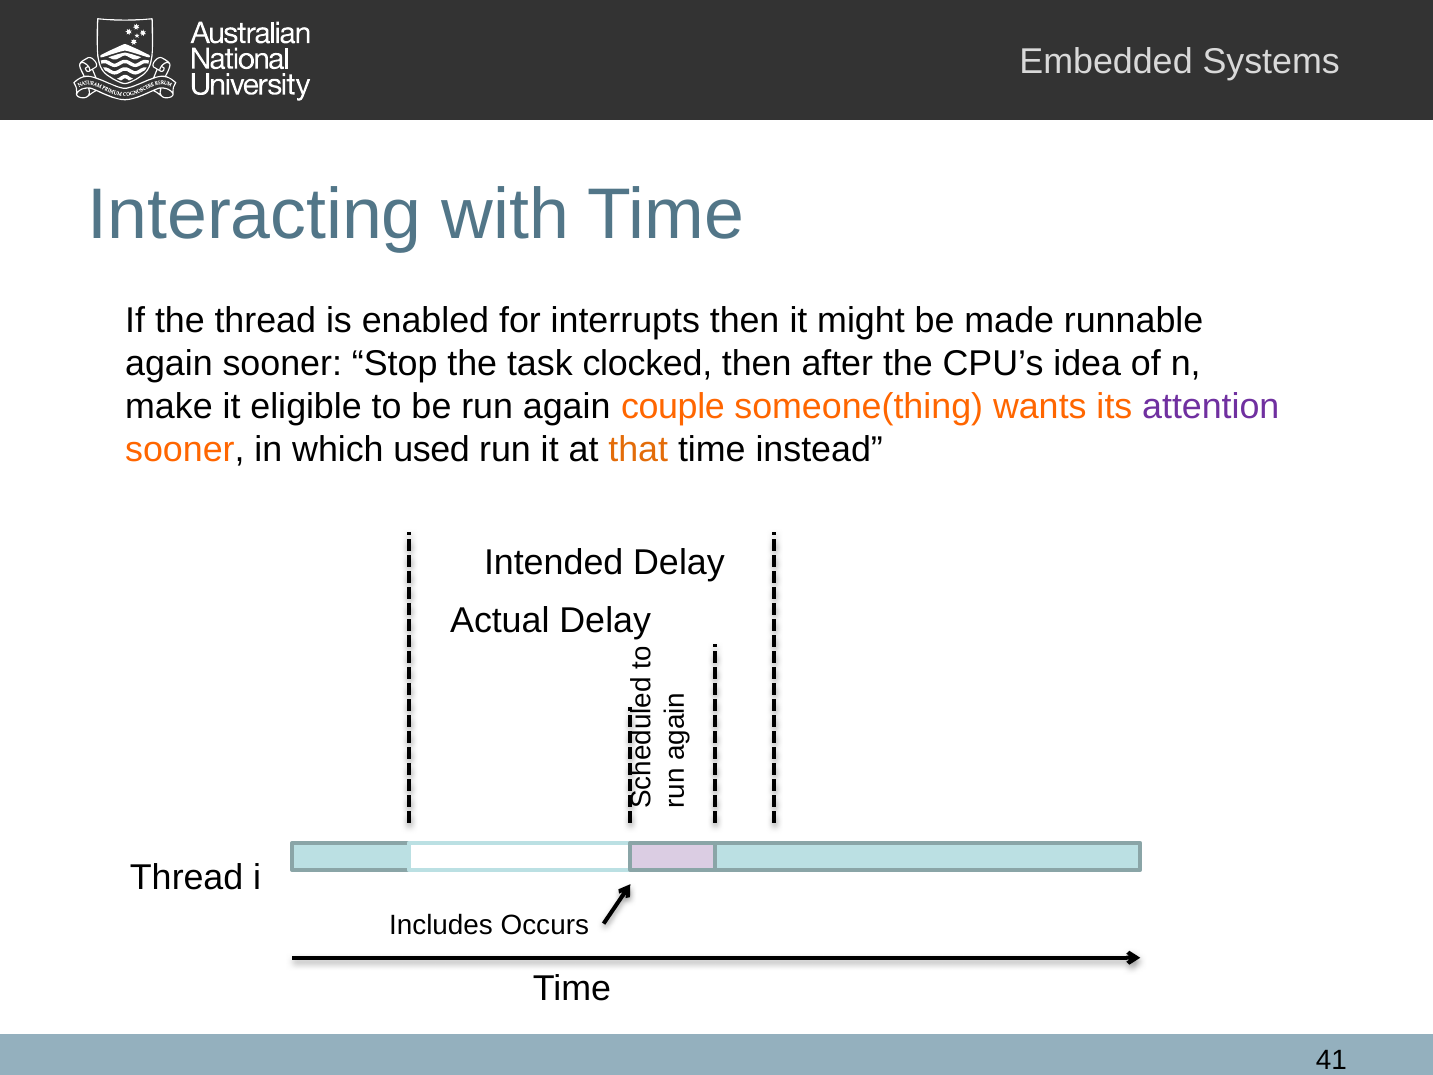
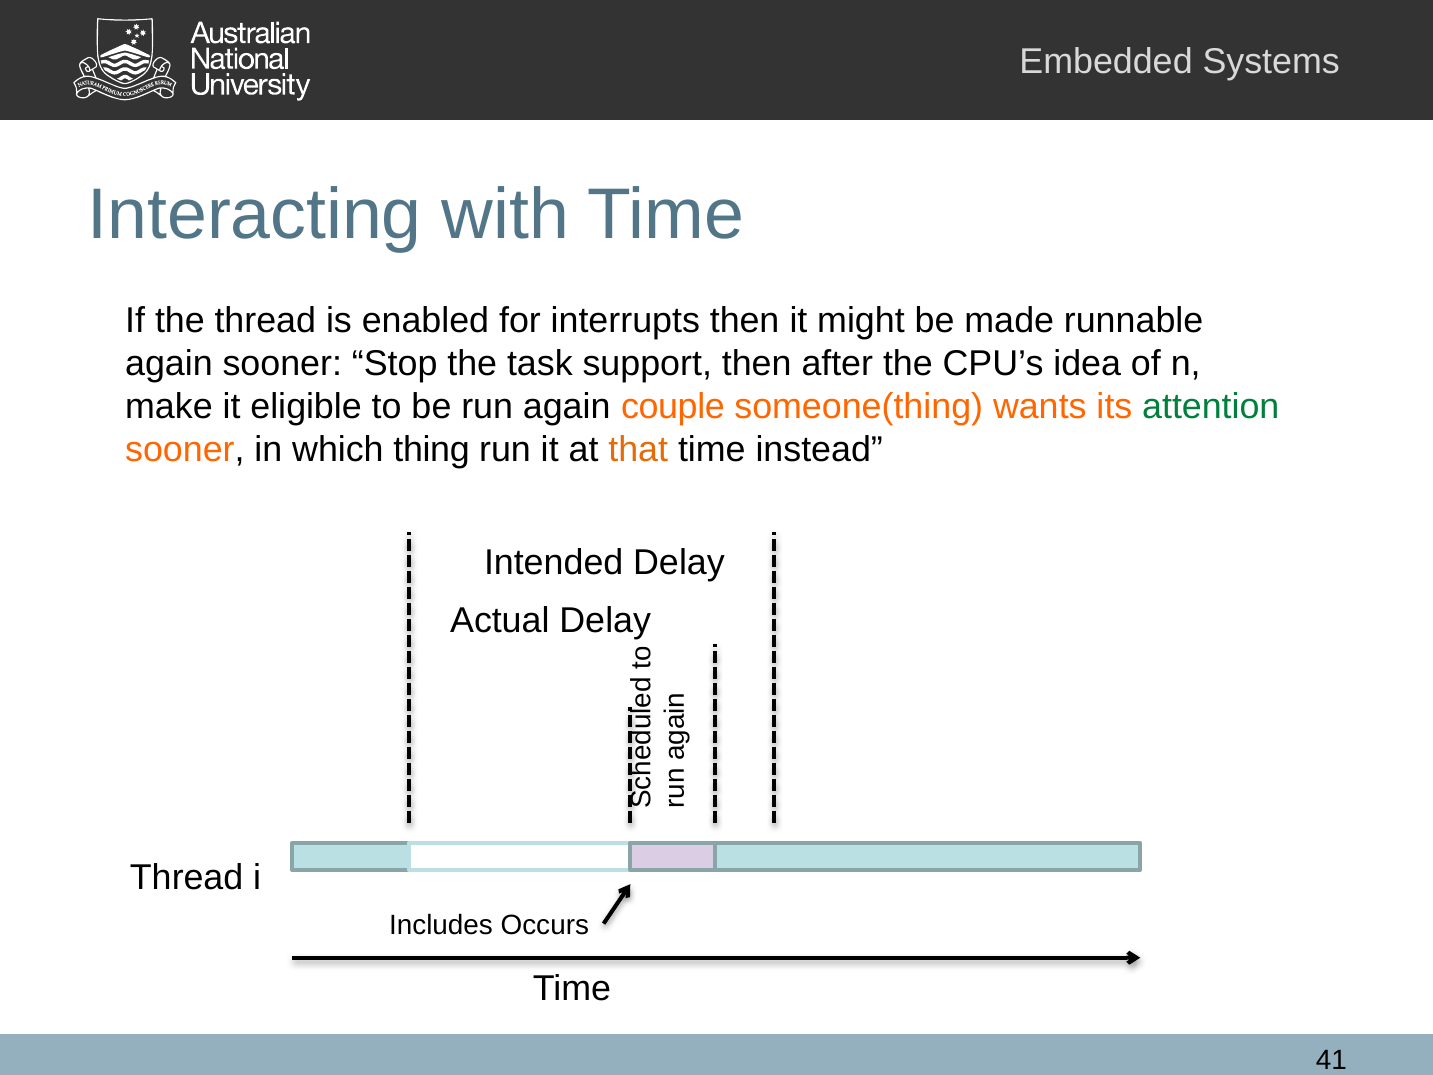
clocked: clocked -> support (647, 364)
attention colour: purple -> green (1211, 407)
used: used -> thing (432, 450)
